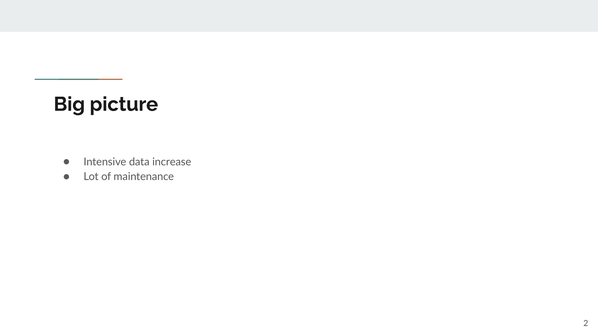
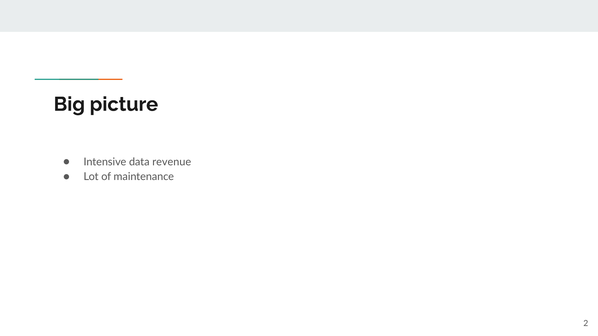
increase: increase -> revenue (172, 162)
